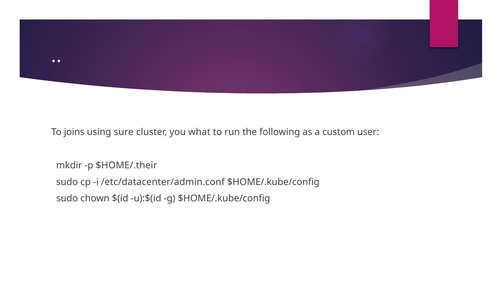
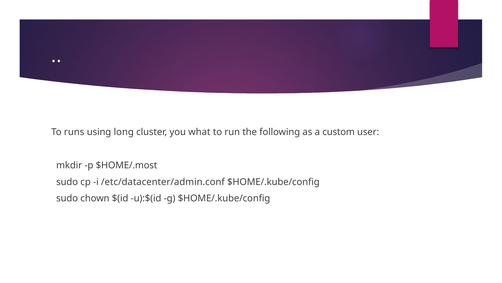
joins: joins -> runs (74, 132)
sure: sure -> long (124, 132)
$HOME/.their: $HOME/.their -> $HOME/.most (127, 165)
